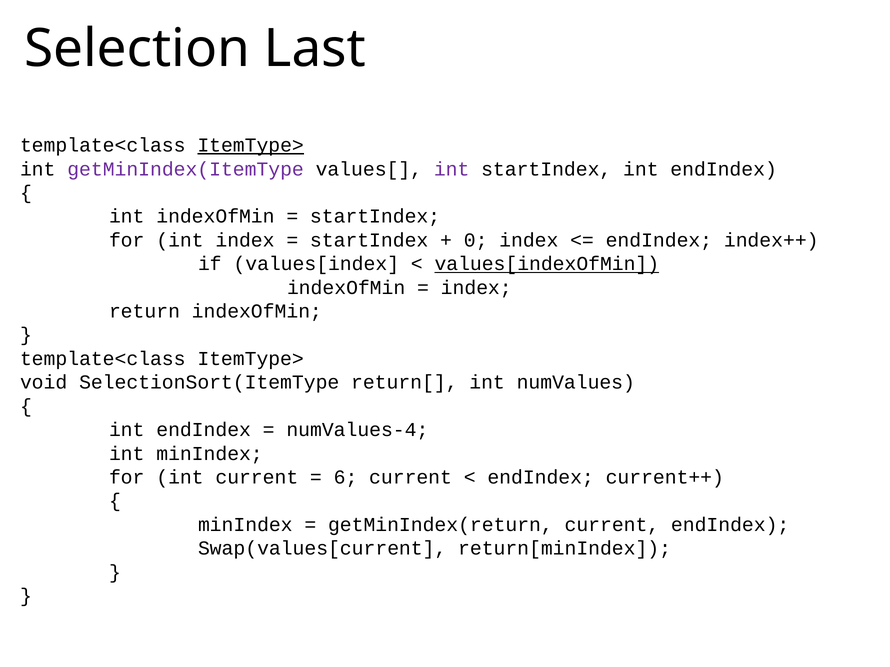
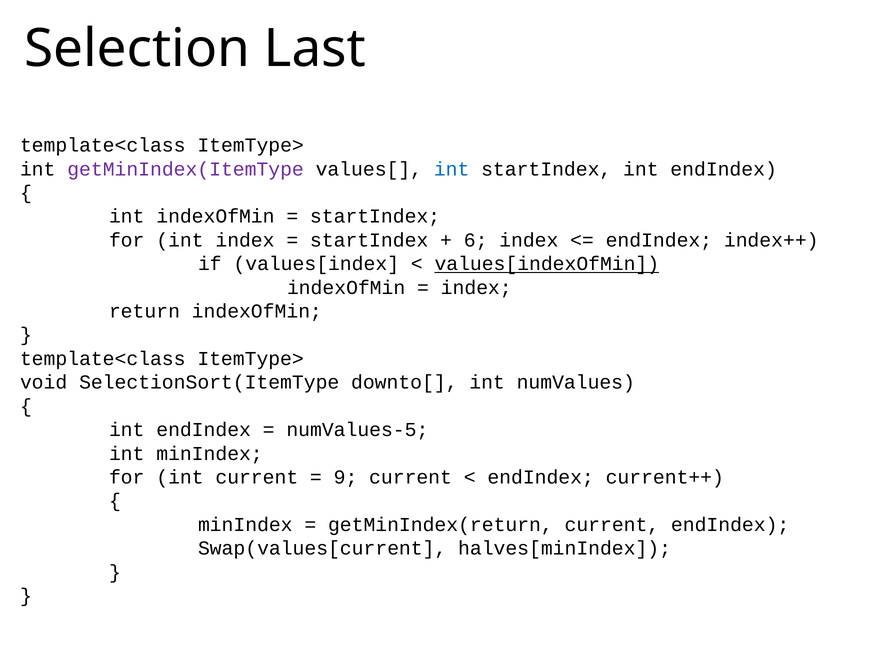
ItemType> underline: present -> none (251, 145)
int colour: purple -> blue (452, 169)
0: 0 -> 6 (476, 240)
return[: return[ -> downto[ (404, 383)
numValues-4: numValues-4 -> numValues-5 (357, 430)
6: 6 -> 9 (346, 478)
return[minIndex: return[minIndex -> halves[minIndex (565, 549)
